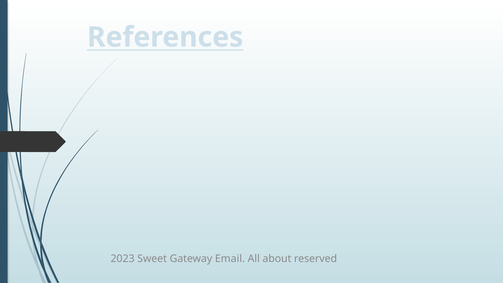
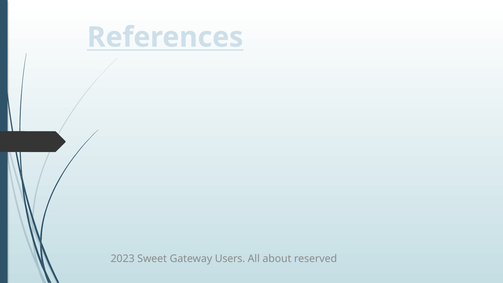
Email: Email -> Users (230, 259)
